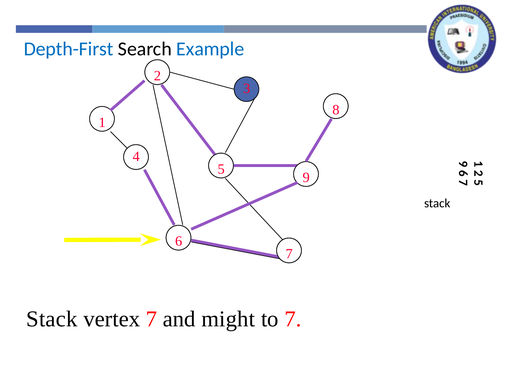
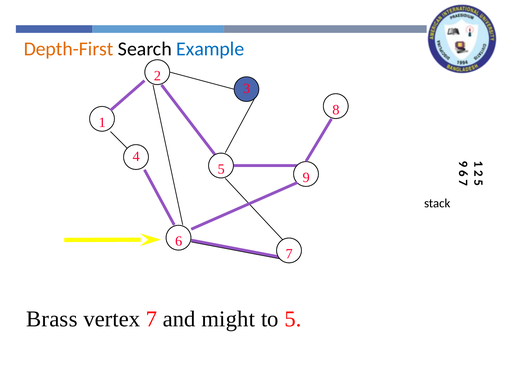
Depth-First colour: blue -> orange (69, 49)
Stack: Stack -> Brass (52, 319)
to 7: 7 -> 5 (293, 319)
